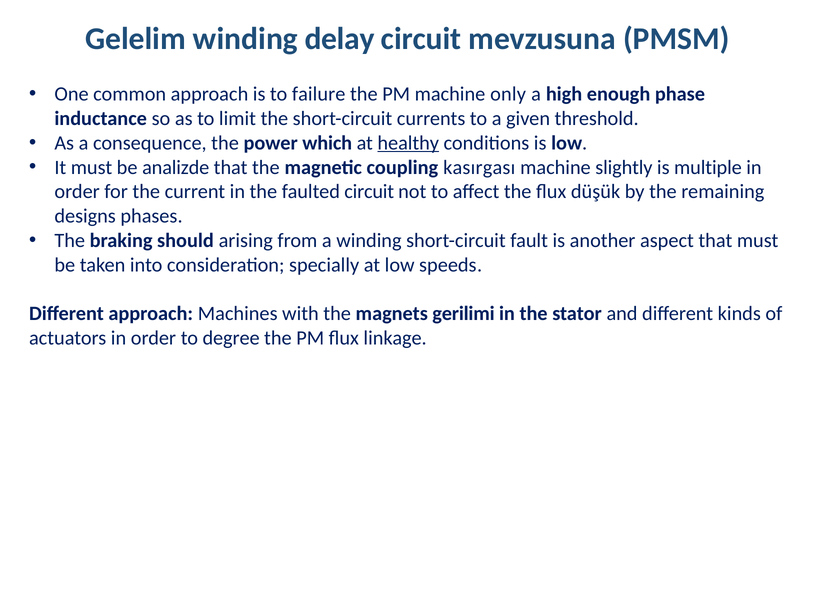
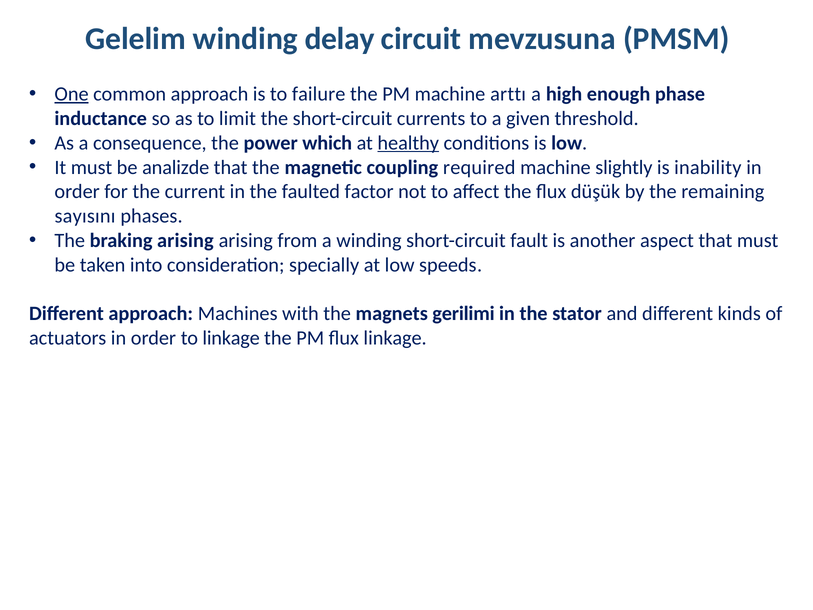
One underline: none -> present (72, 94)
only: only -> arttı (508, 94)
kasırgası: kasırgası -> required (479, 167)
multiple: multiple -> inability (708, 167)
faulted circuit: circuit -> factor (369, 192)
designs: designs -> sayısını (85, 216)
braking should: should -> arising (185, 240)
to degree: degree -> linkage (231, 338)
